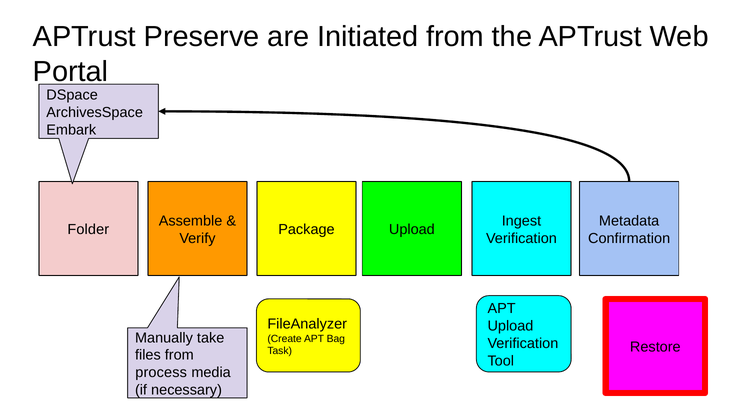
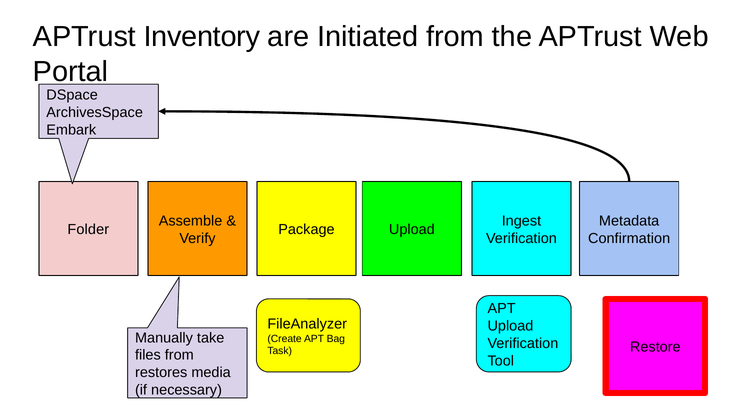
Preserve: Preserve -> Inventory (202, 37)
process: process -> restores (161, 372)
